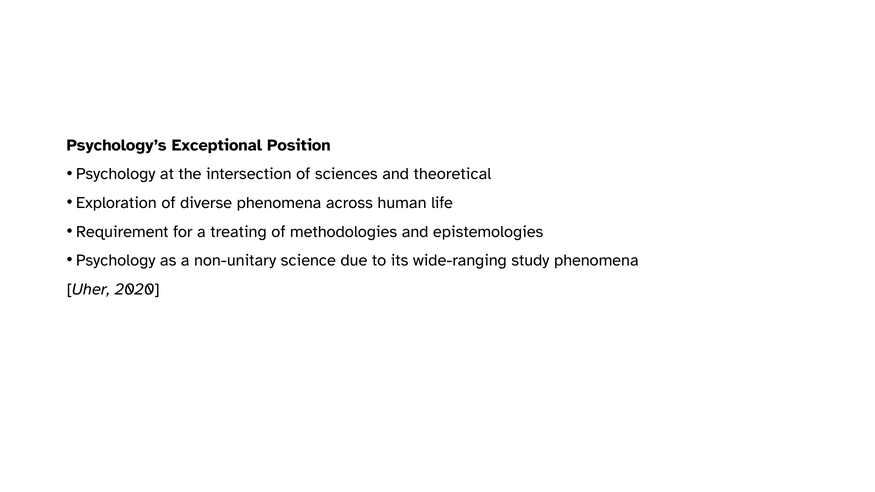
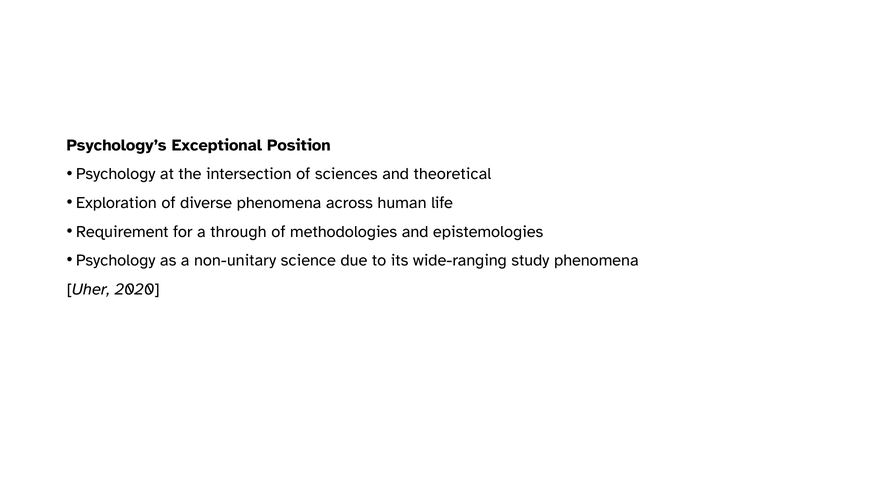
treating: treating -> through (239, 232)
